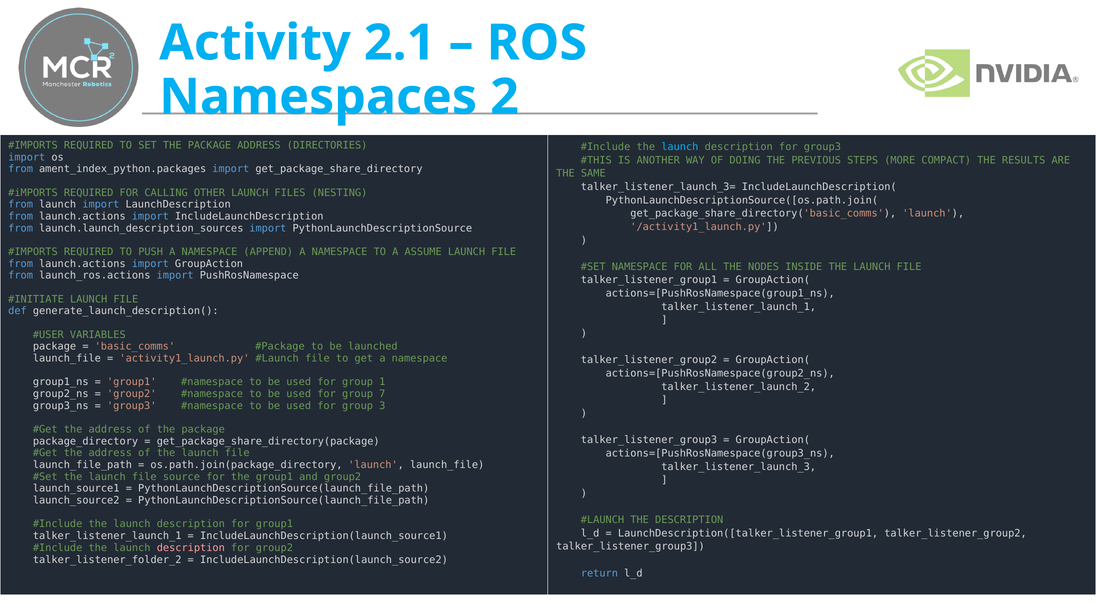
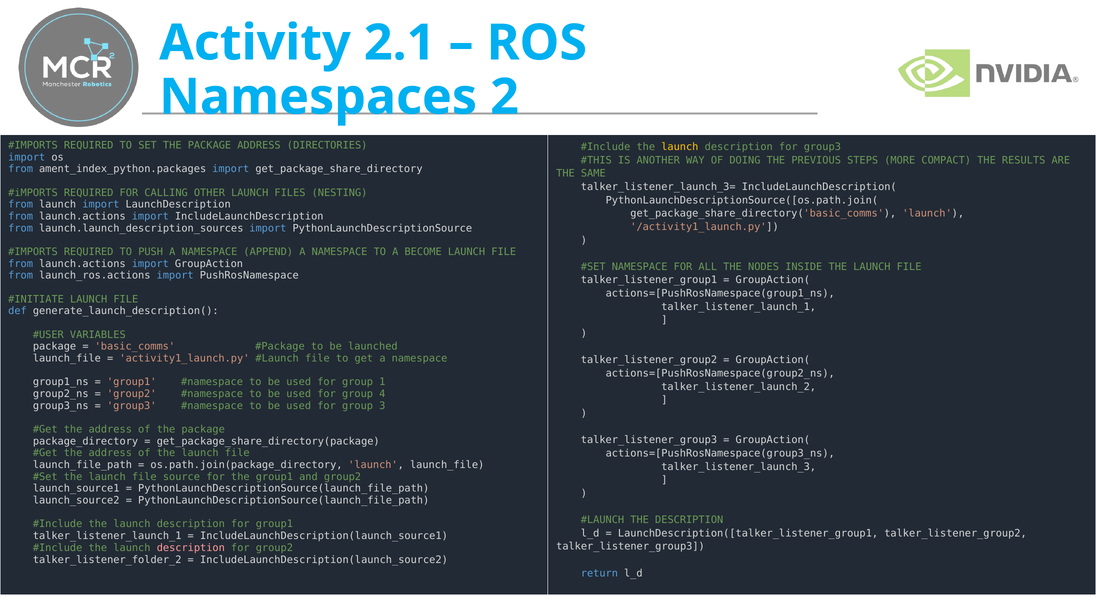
launch colour: light blue -> yellow (680, 147)
ASSUME: ASSUME -> BECOME (423, 252)
7: 7 -> 4 (382, 394)
